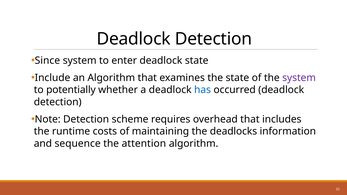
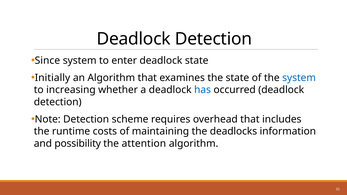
Include: Include -> Initially (52, 78)
system colour: purple -> blue (299, 78)
potentially: potentially -> increasing (71, 90)
sequence: sequence -> possibility (78, 144)
